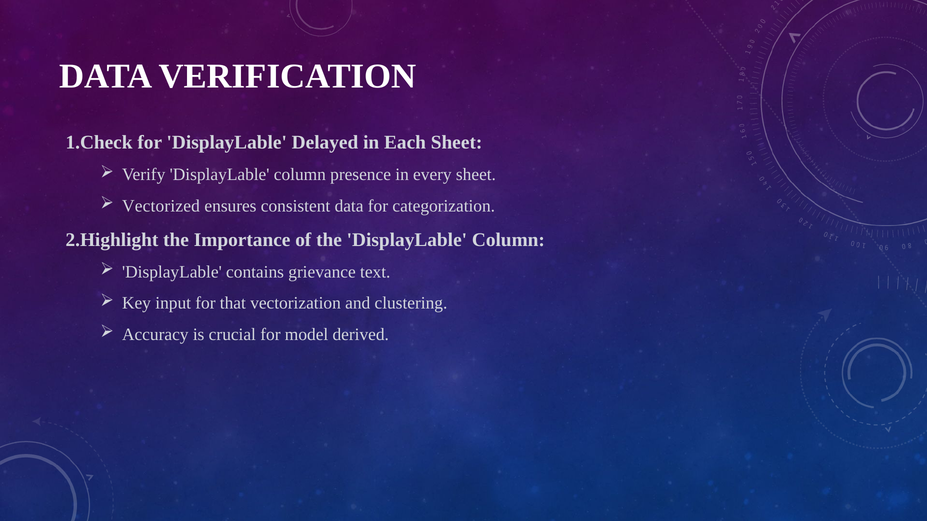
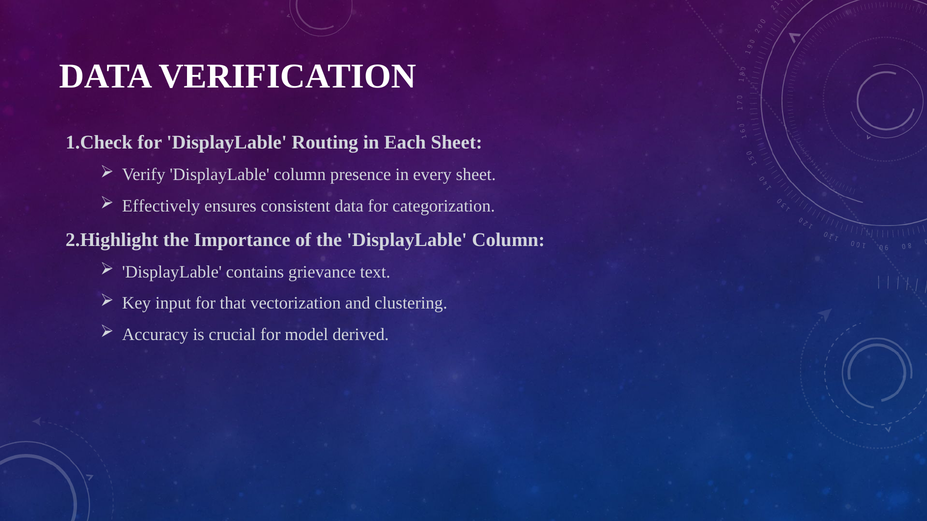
Delayed: Delayed -> Routing (325, 143)
Vectorized: Vectorized -> Effectively (161, 206)
